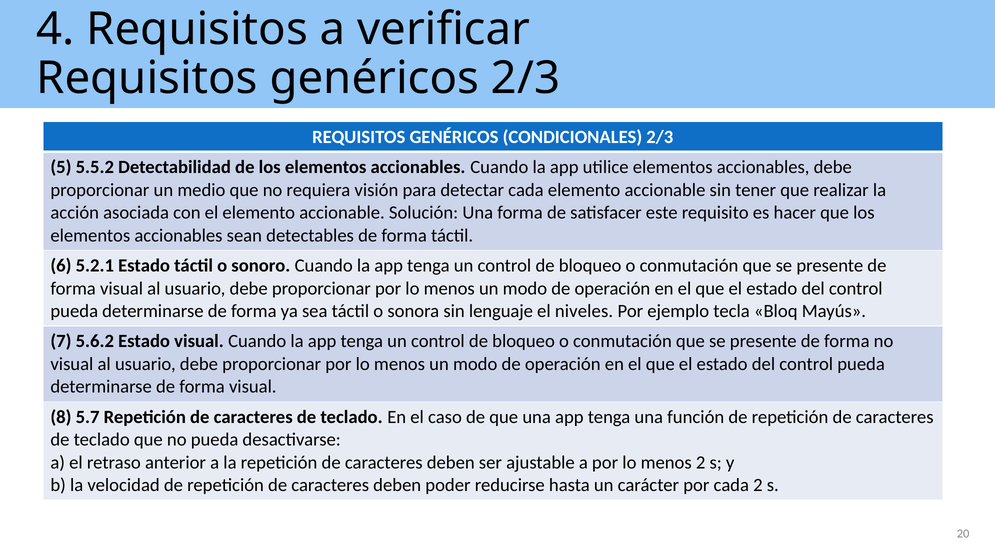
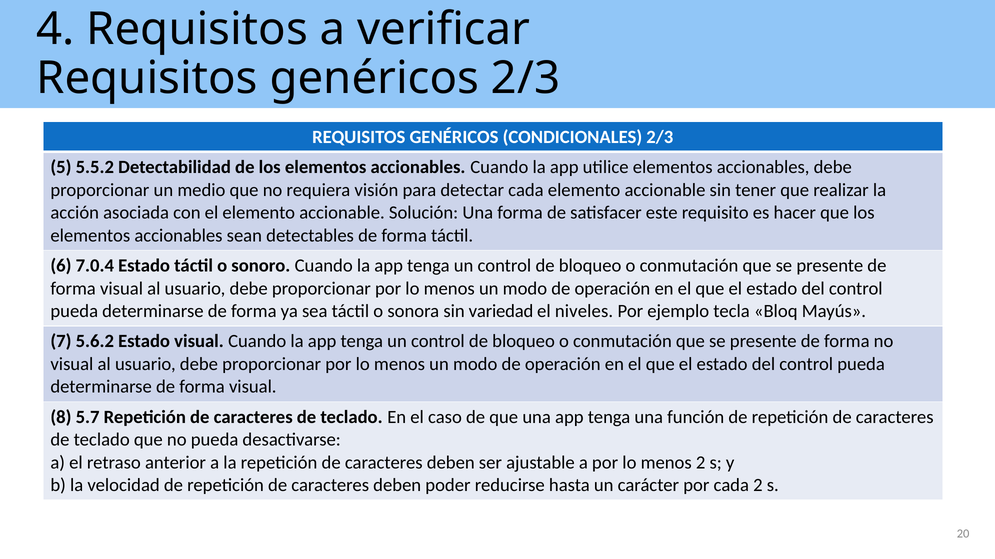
5.2.1: 5.2.1 -> 7.0.4 (95, 266)
lenguaje: lenguaje -> variedad (501, 311)
